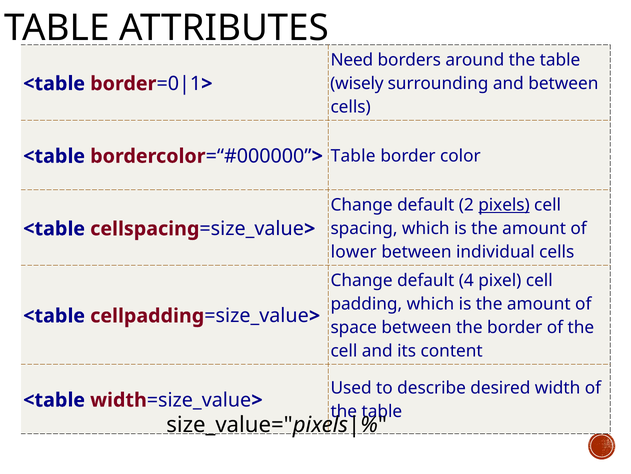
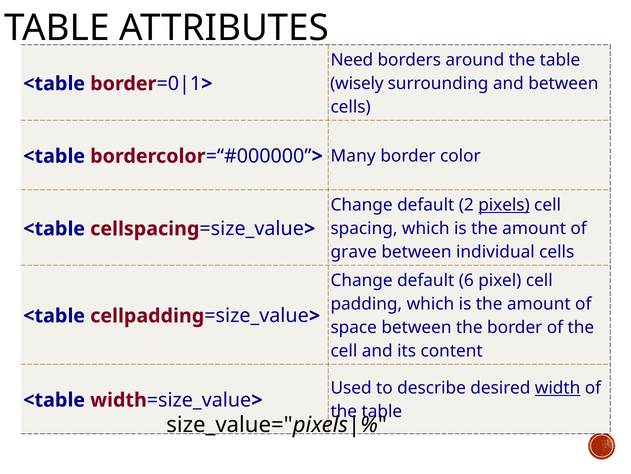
Table: Table -> Many (353, 156)
lower: lower -> grave (354, 252)
4: 4 -> 6 (466, 280)
width underline: none -> present (558, 388)
